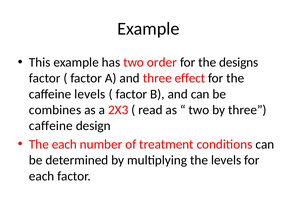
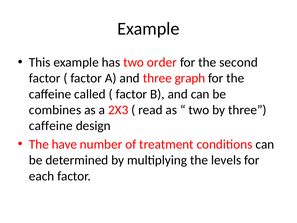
designs: designs -> second (239, 62)
effect: effect -> graph (190, 78)
caffeine levels: levels -> called (90, 94)
The each: each -> have (64, 144)
